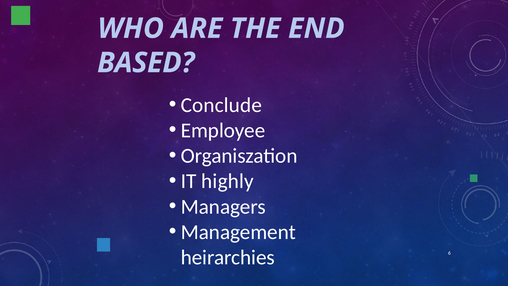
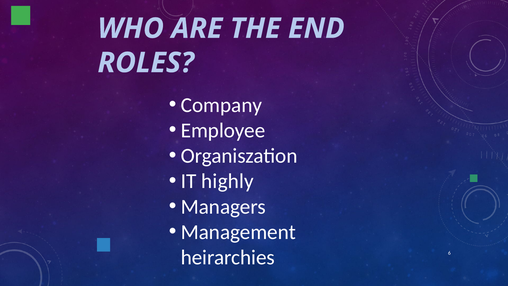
BASED: BASED -> ROLES (146, 63)
Conclude: Conclude -> Company (221, 105)
